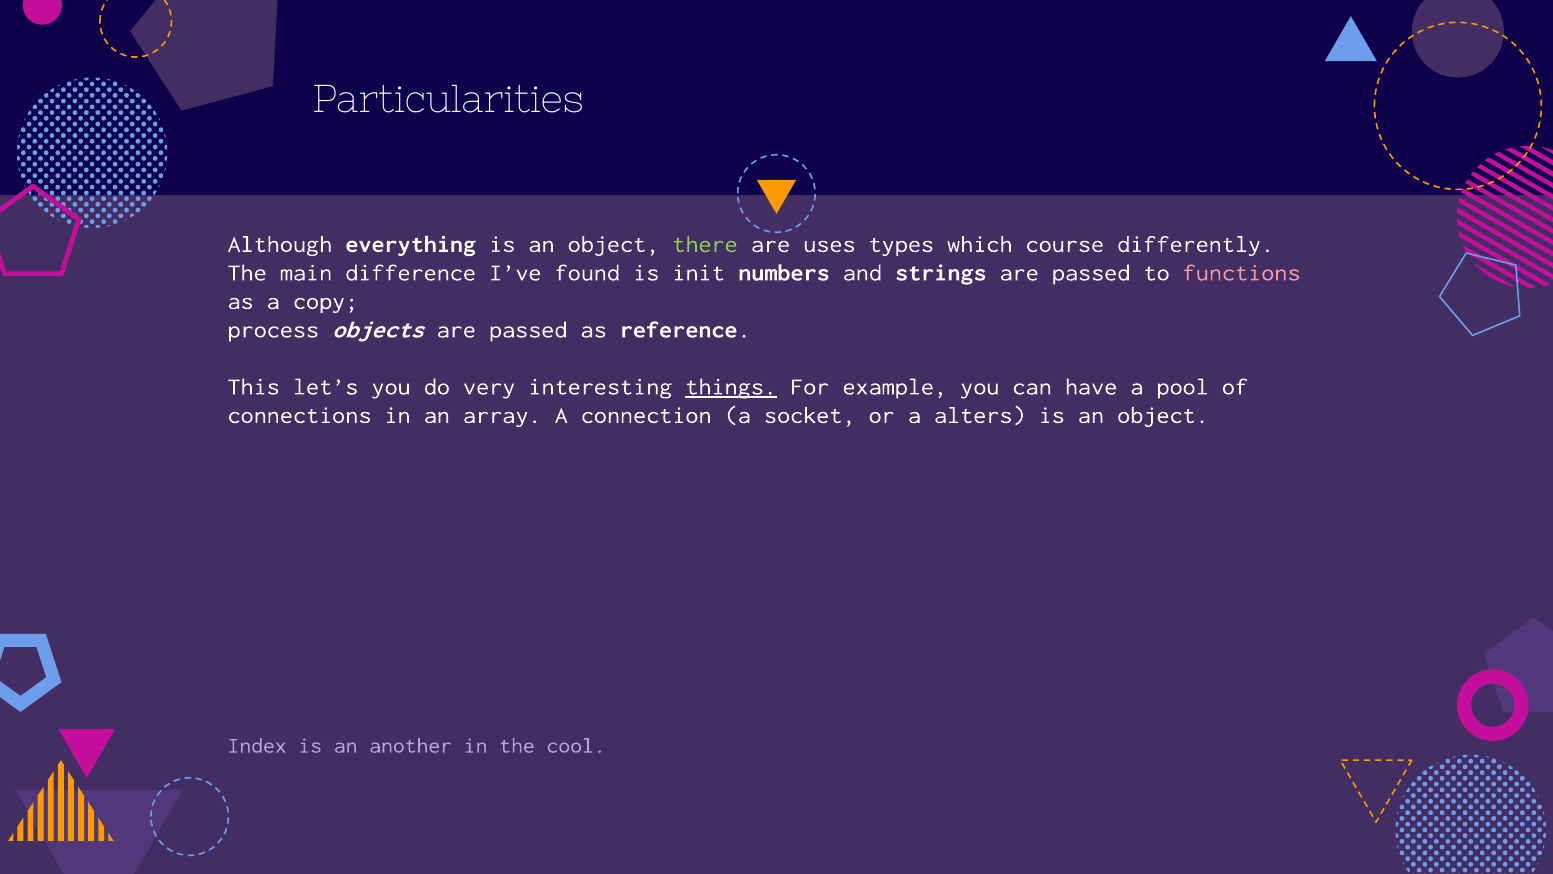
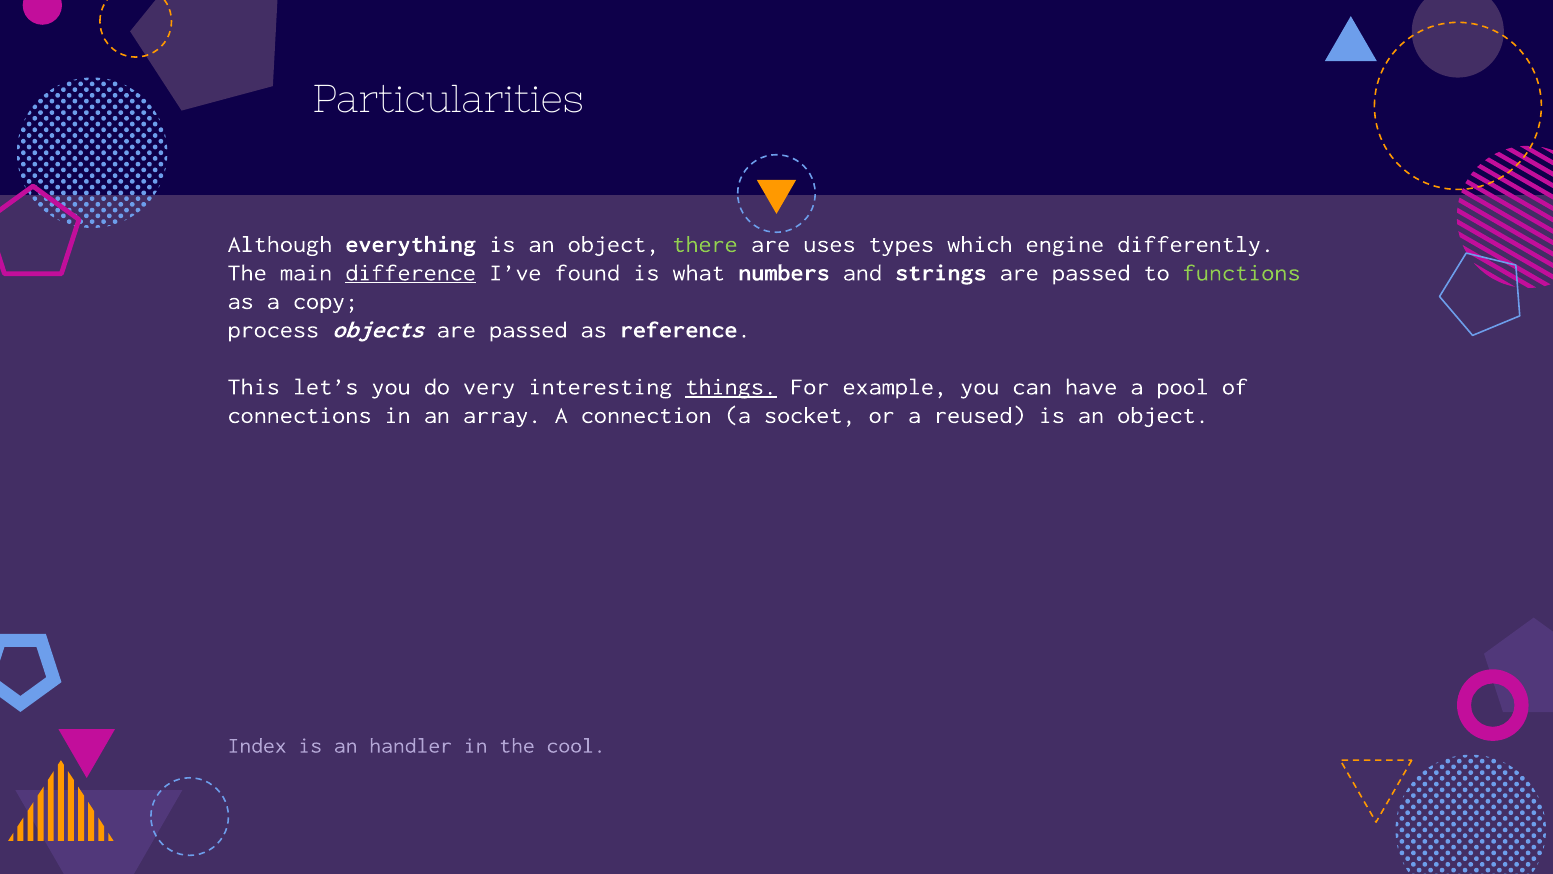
course: course -> engine (1065, 244)
difference underline: none -> present (411, 272)
init: init -> what (699, 272)
functions colour: pink -> light green (1242, 272)
alters: alters -> reused (980, 415)
another: another -> handler (411, 745)
